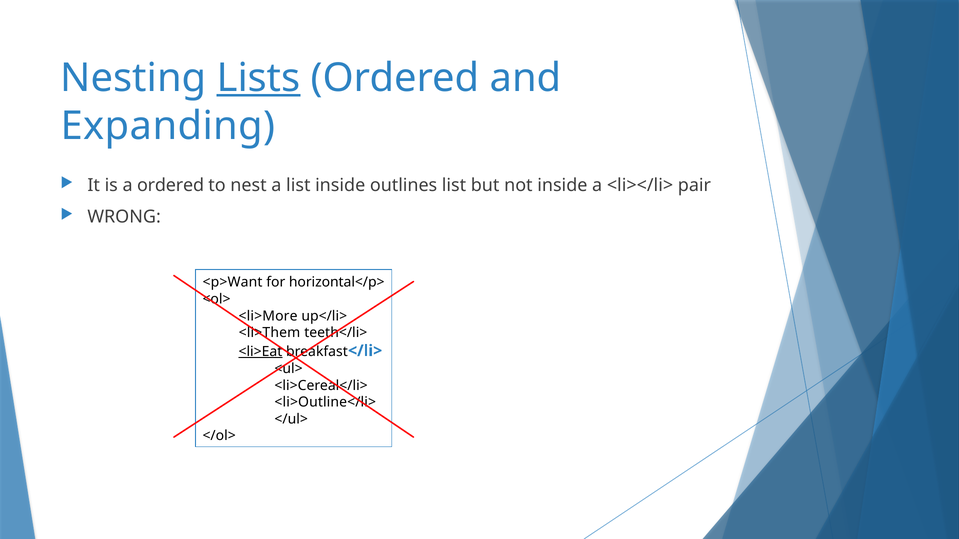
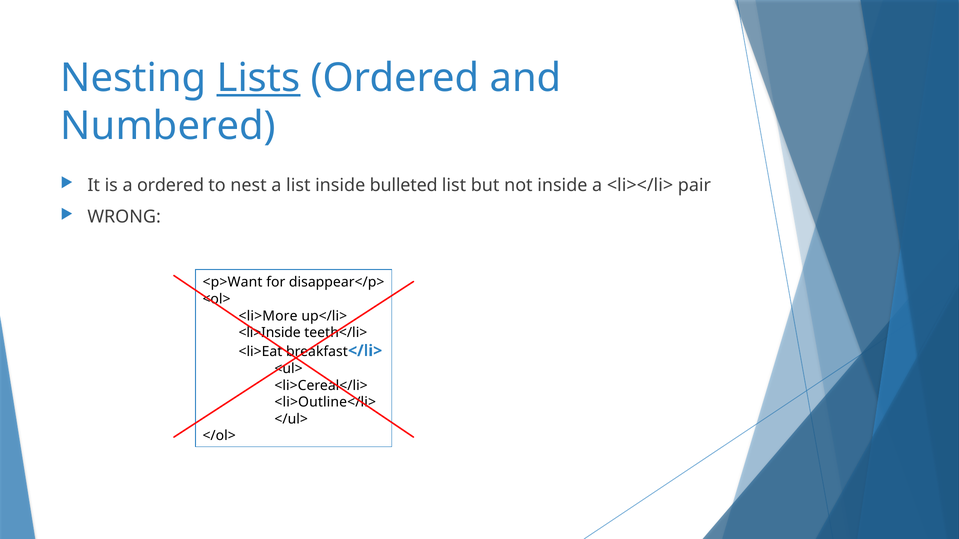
Expanding: Expanding -> Numbered (168, 126)
outlines: outlines -> bulleted (404, 186)
horizontal</p>: horizontal</p> -> disappear</p> (337, 283)
<li>Them: <li>Them -> <li>Inside (270, 333)
<li>Eat underline: present -> none (260, 352)
